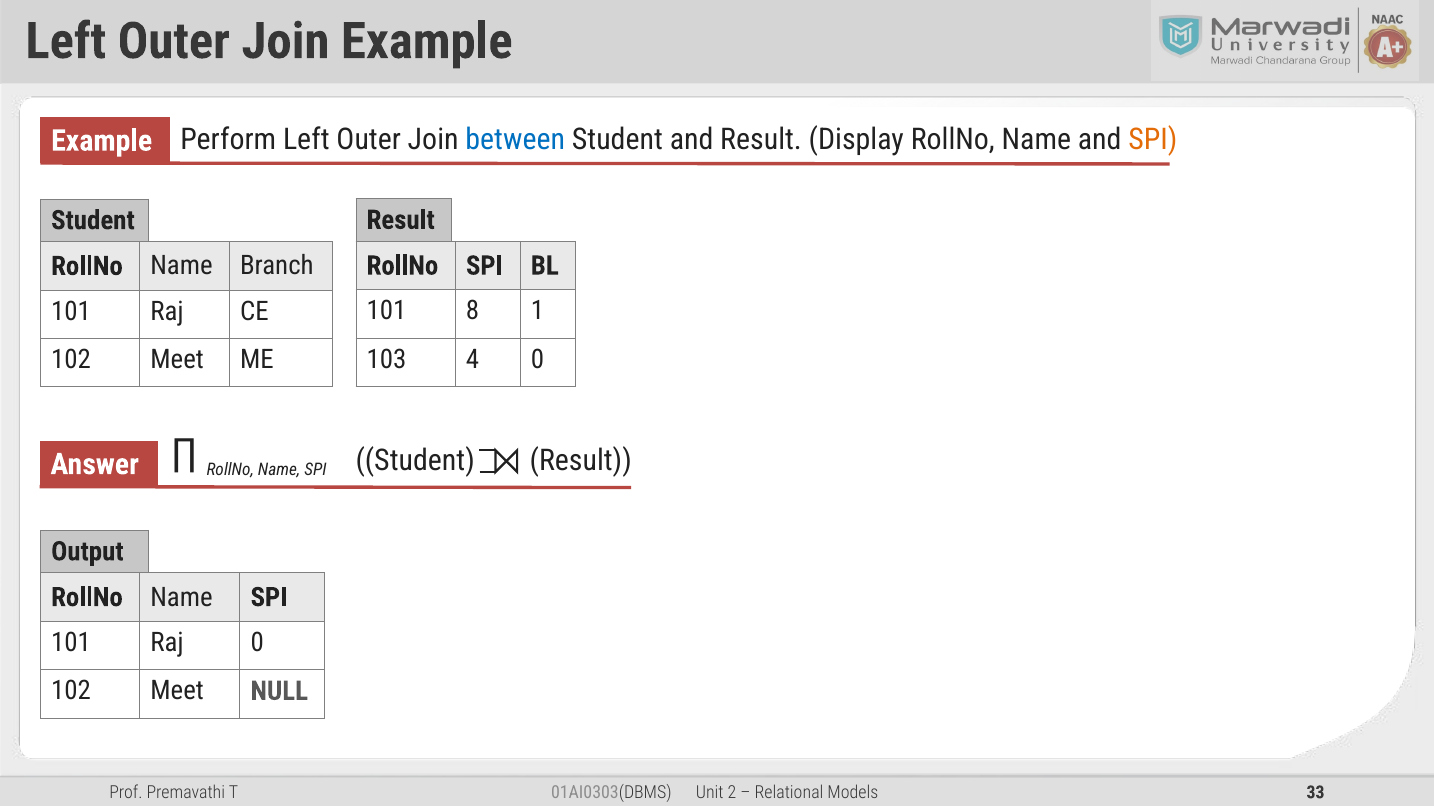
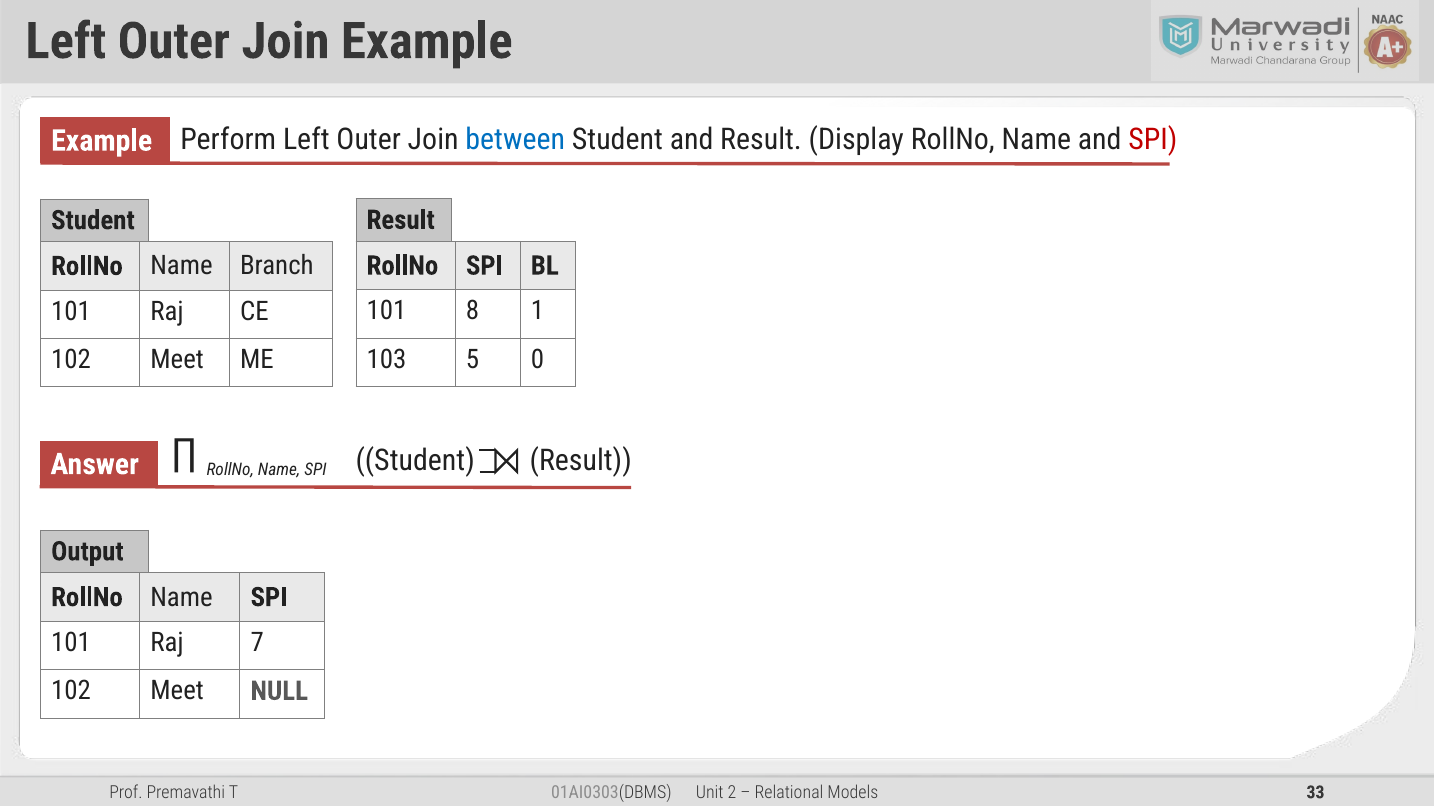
SPI colour: orange -> red (1153, 140)
4: 4 -> 5 (473, 360)
Raj 0: 0 -> 7 (257, 643)
